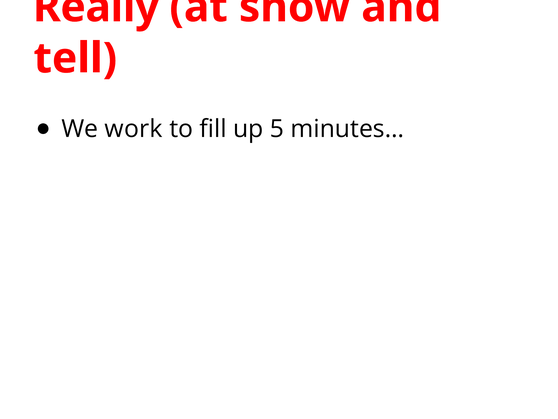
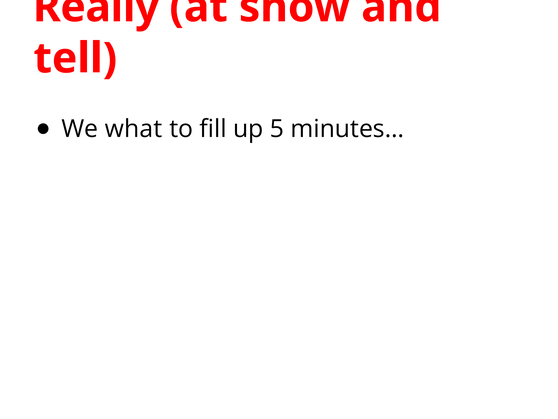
work: work -> what (134, 129)
